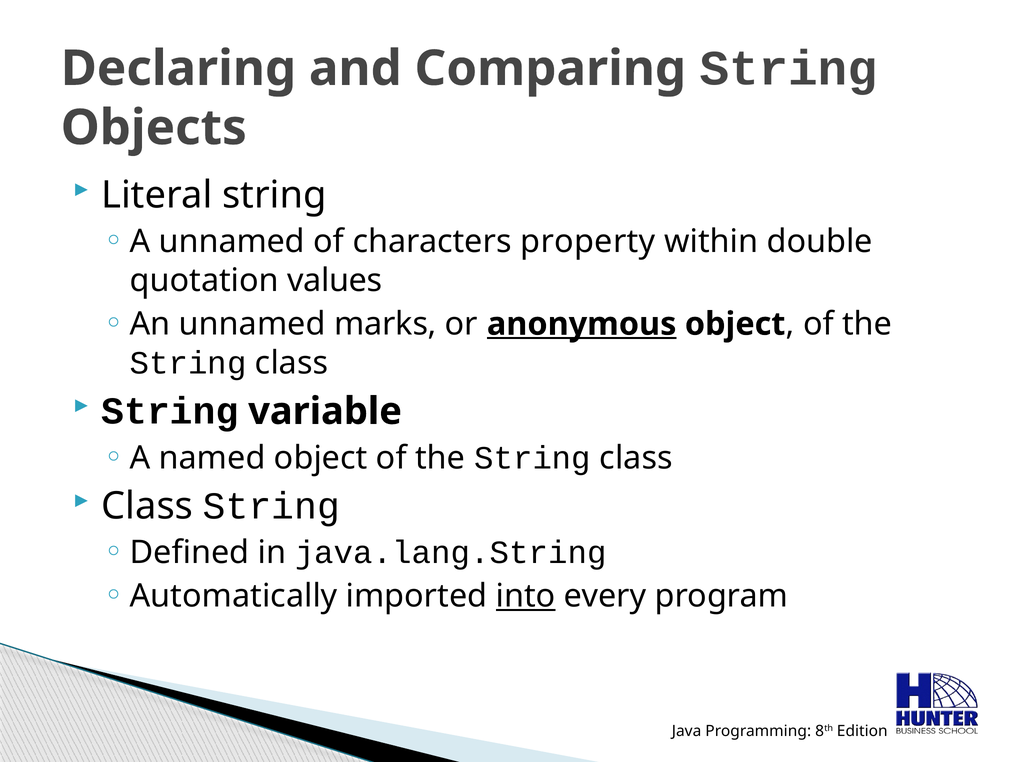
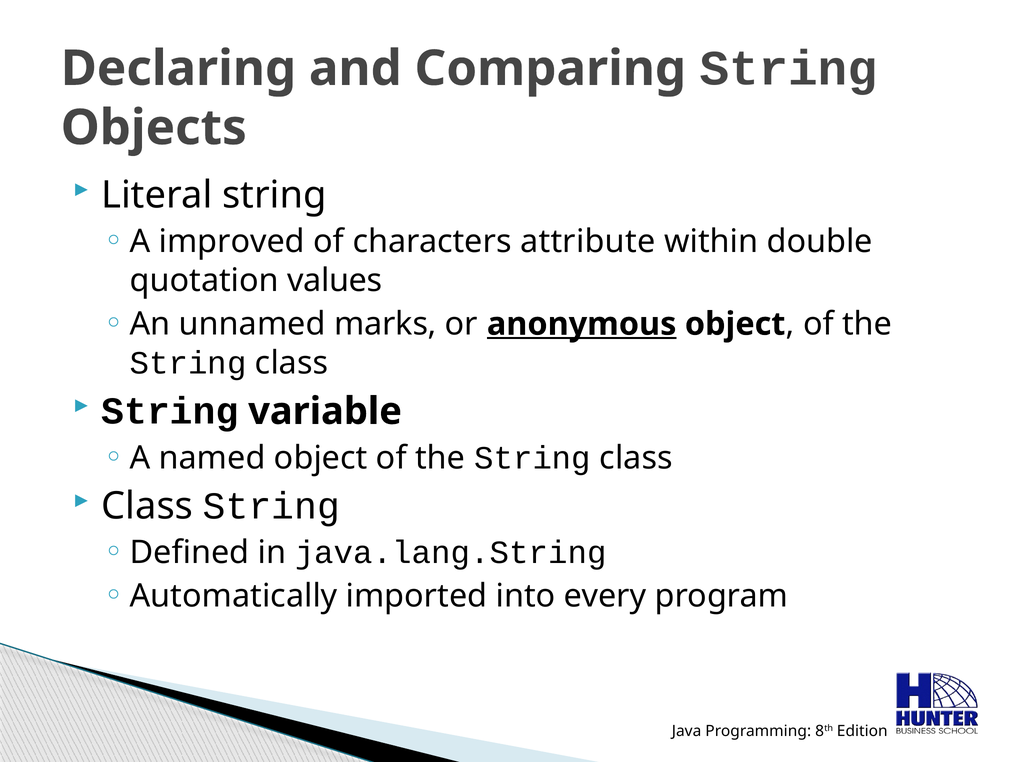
A unnamed: unnamed -> improved (232, 241)
property: property -> attribute (588, 241)
into underline: present -> none (526, 596)
